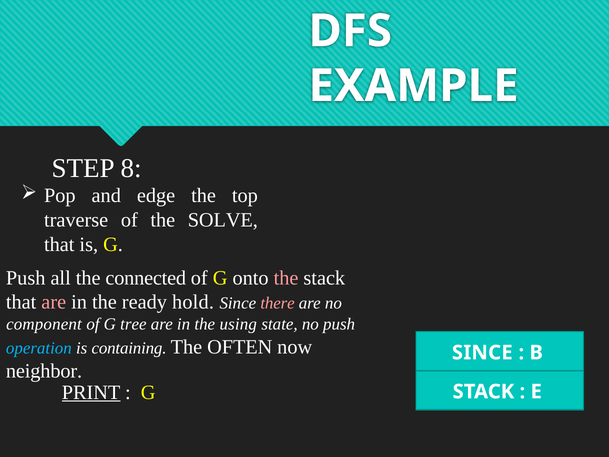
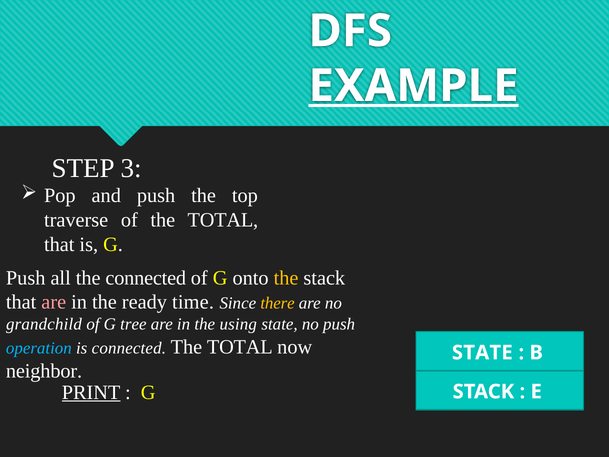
EXAMPLE underline: none -> present (414, 86)
8: 8 -> 3 (131, 168)
and edge: edge -> push (156, 196)
of the SOLVE: SOLVE -> TOTAL (223, 220)
the colour: pink -> yellow (286, 278)
hold: hold -> time (193, 302)
there colour: pink -> yellow (278, 303)
component: component -> grandchild (44, 324)
is containing: containing -> connected (129, 348)
OFTEN: OFTEN -> TOTAL (240, 347)
SINCE: SINCE -> STATE (482, 352)
